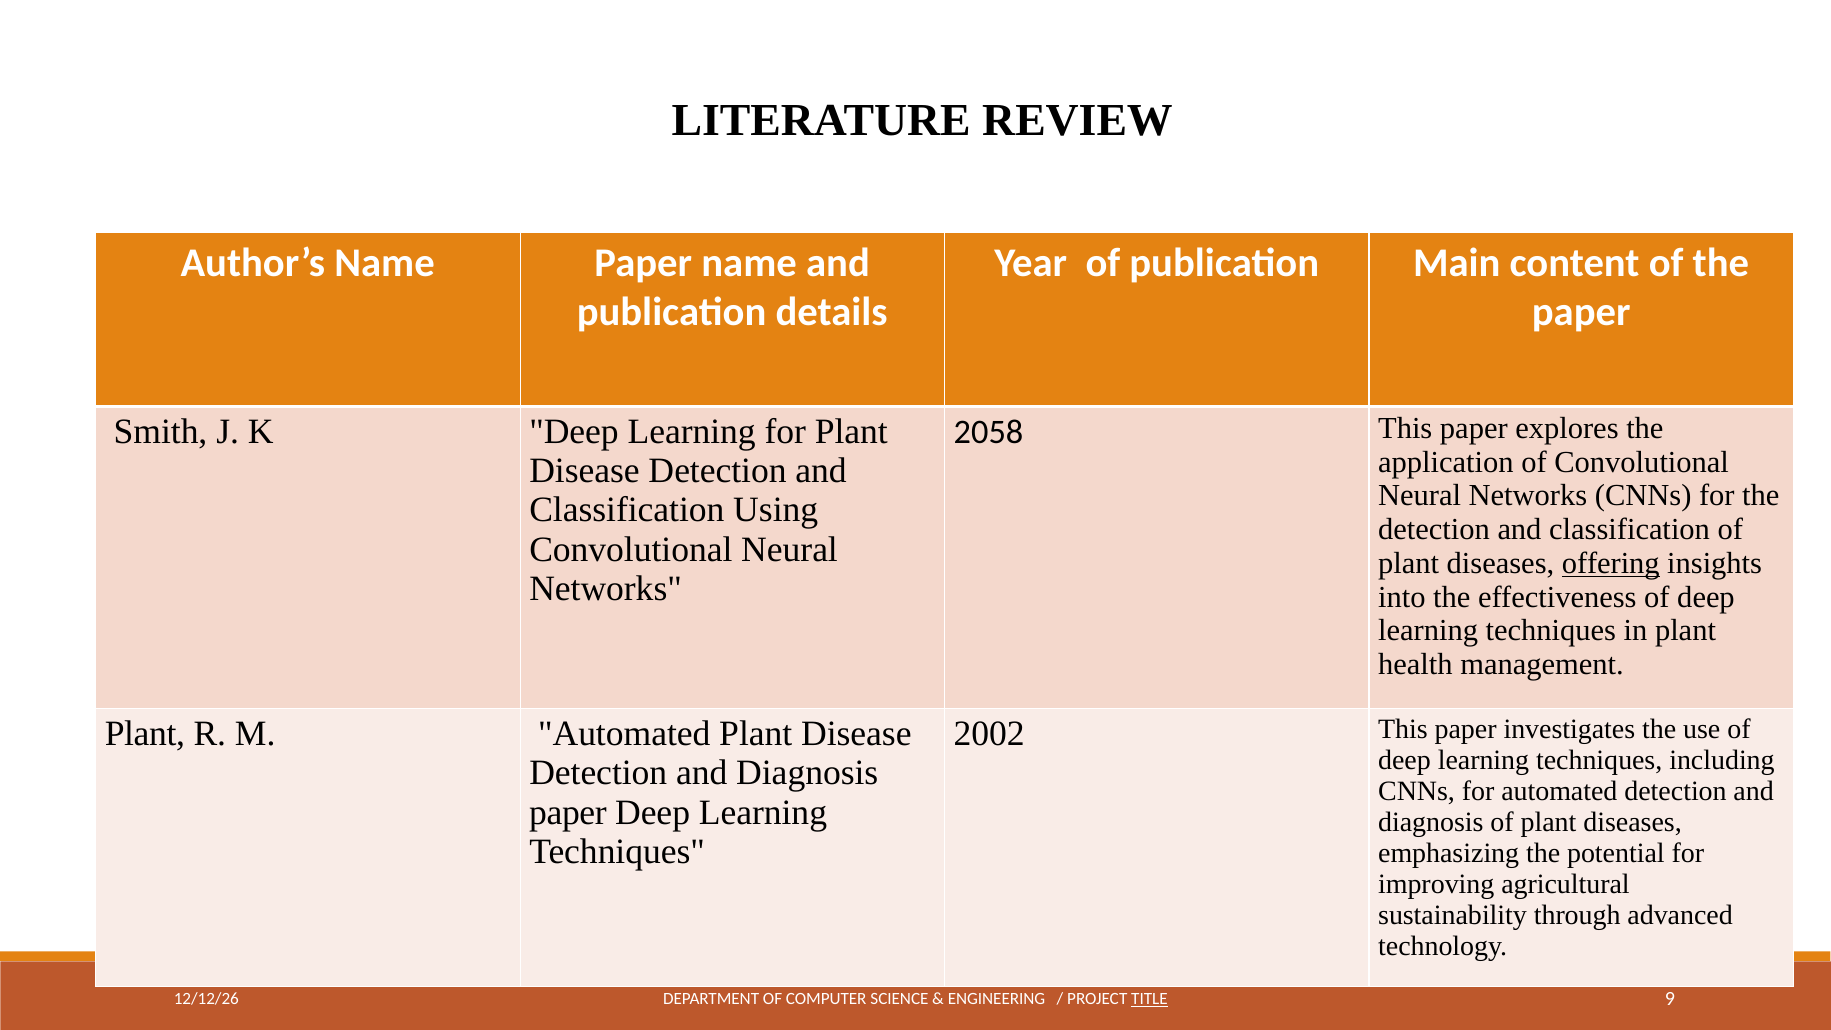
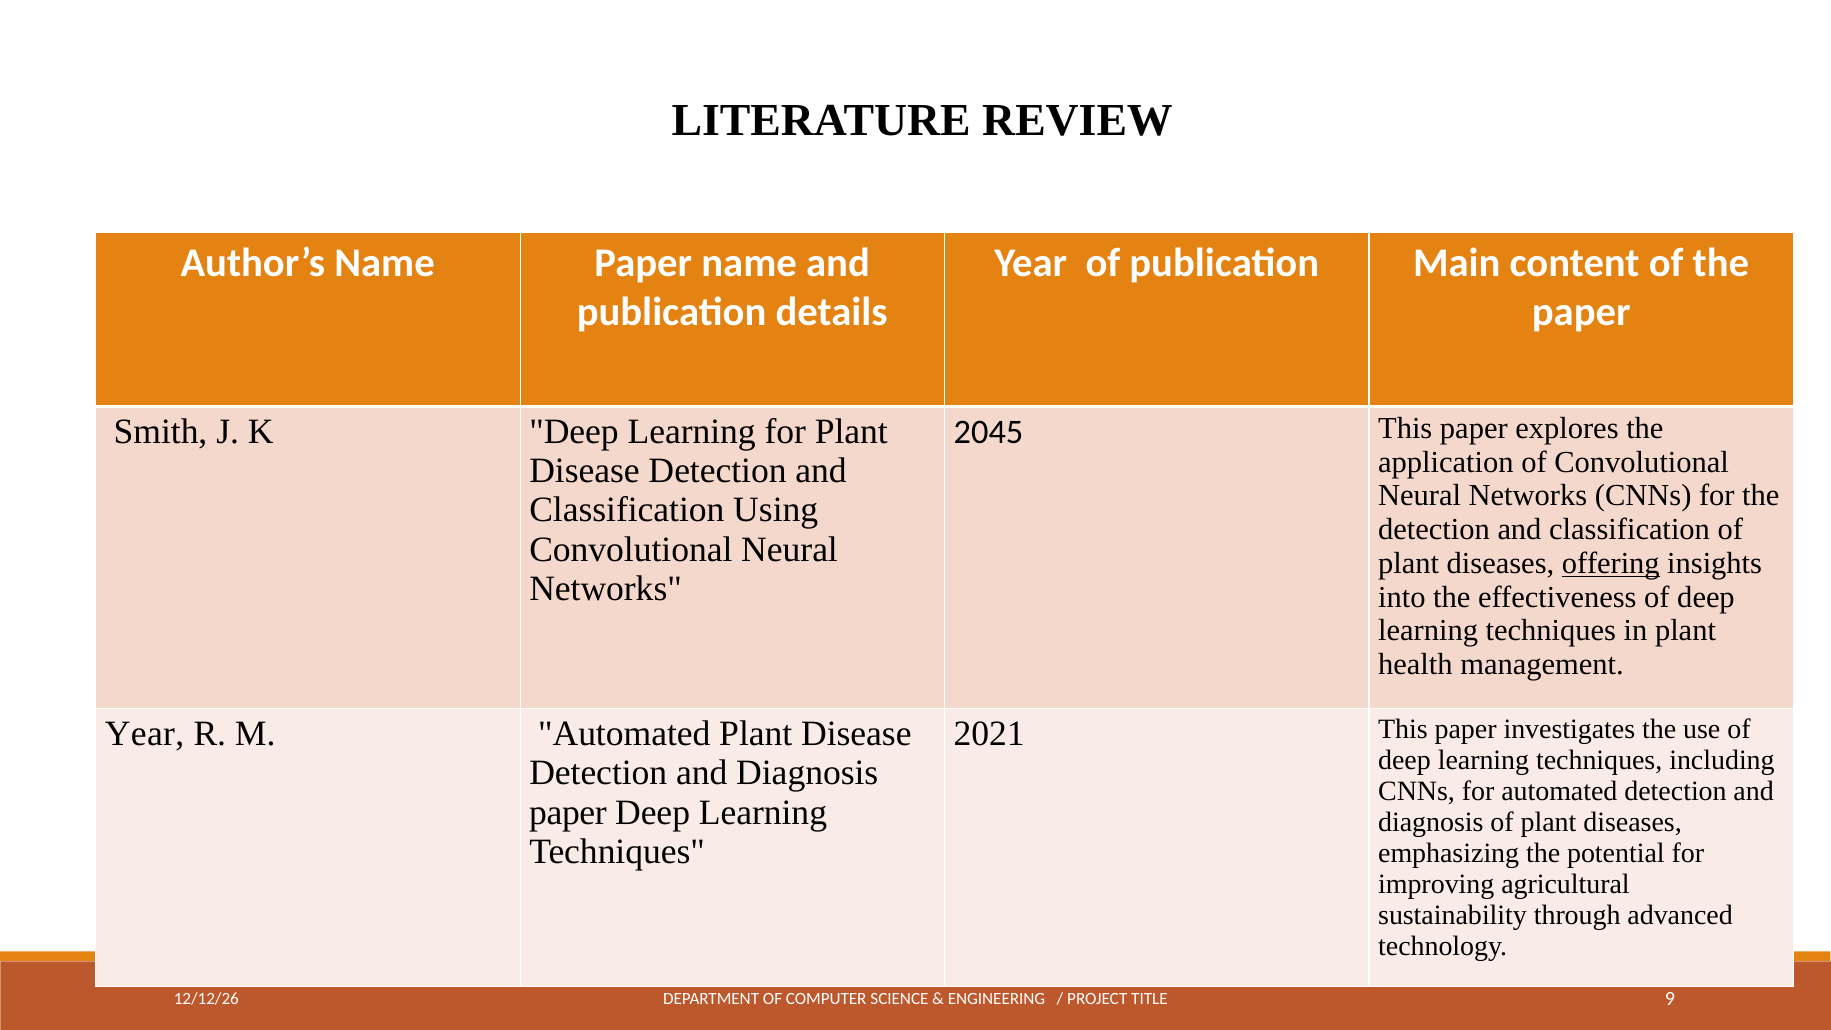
2058: 2058 -> 2045 (989, 433)
Plant: Plant -> Year (145, 733)
2002: 2002 -> 2021 (989, 733)
TITLE underline: present -> none (1149, 999)
